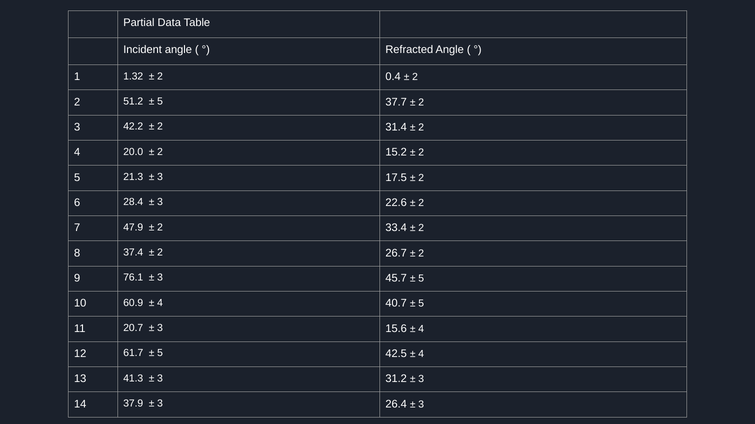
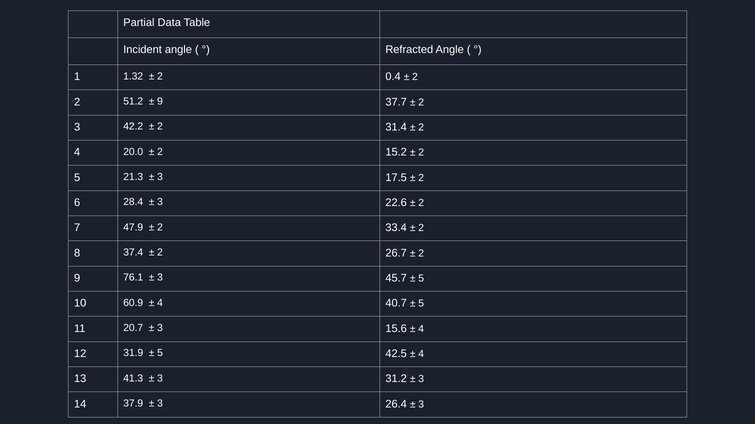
5: 5 -> 9 (160, 102)
61.7: 61.7 -> 31.9 (133, 354)
